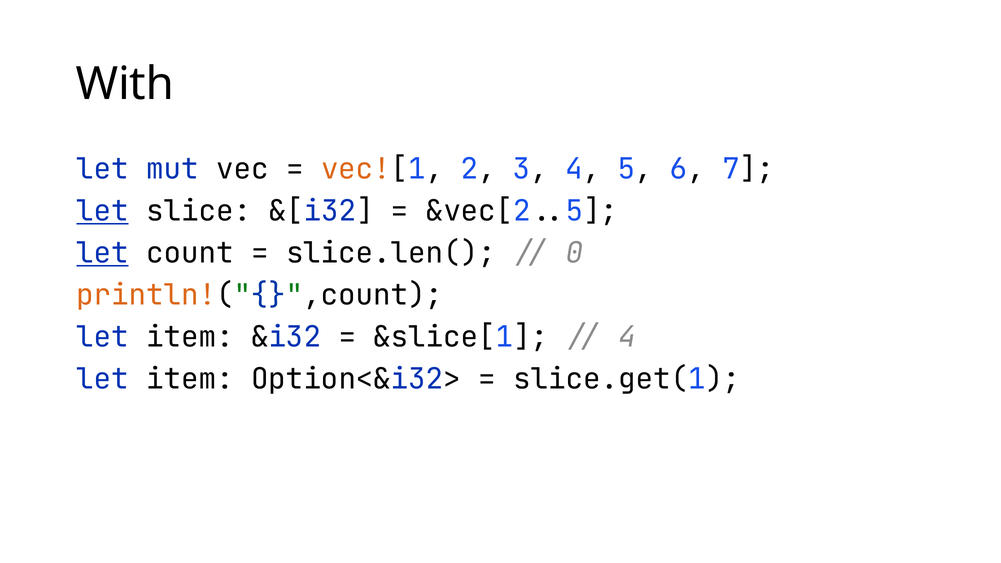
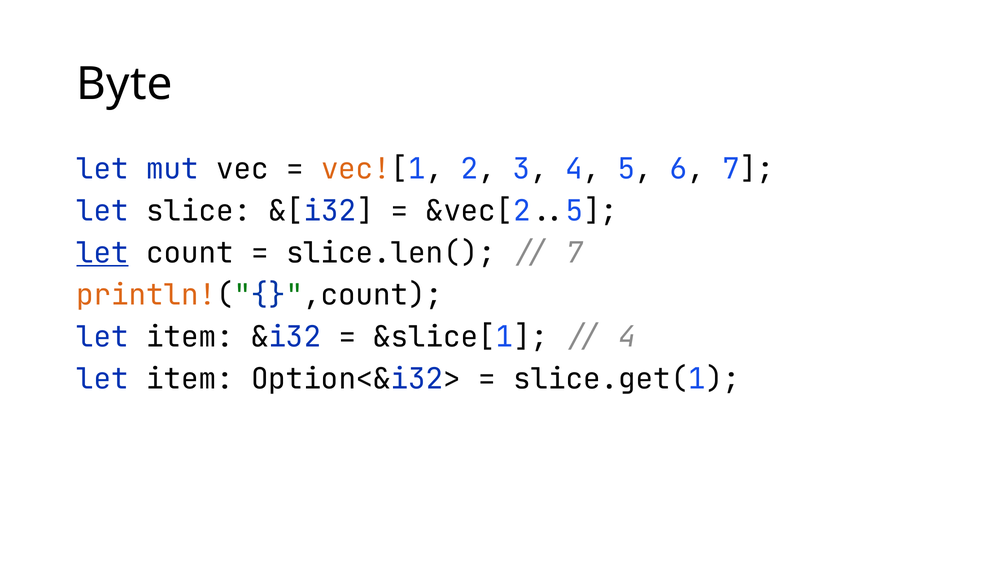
With: With -> Byte (125, 84)
let underline: present -> none (103, 211)
0: 0 -> 7 (575, 253)
